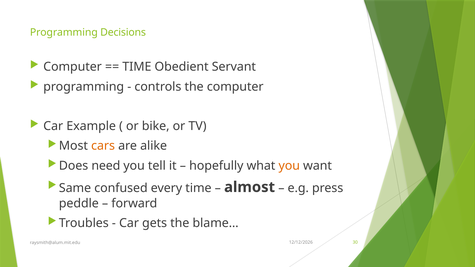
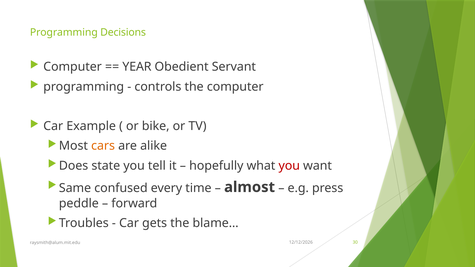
TIME: TIME -> YEAR (137, 67)
need: need -> state (106, 166)
you colour: orange -> red (289, 166)
